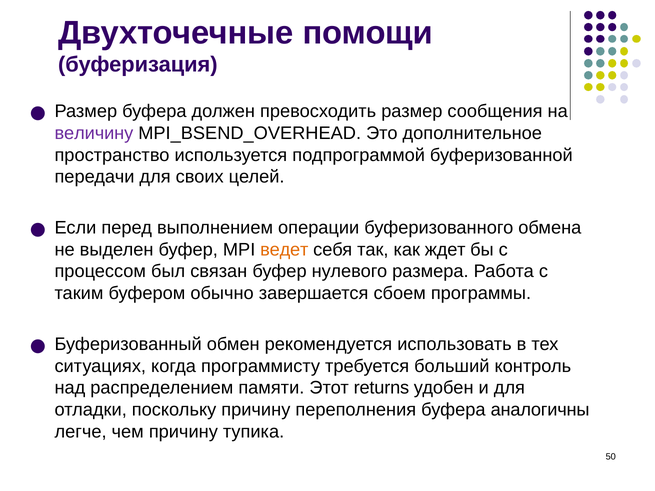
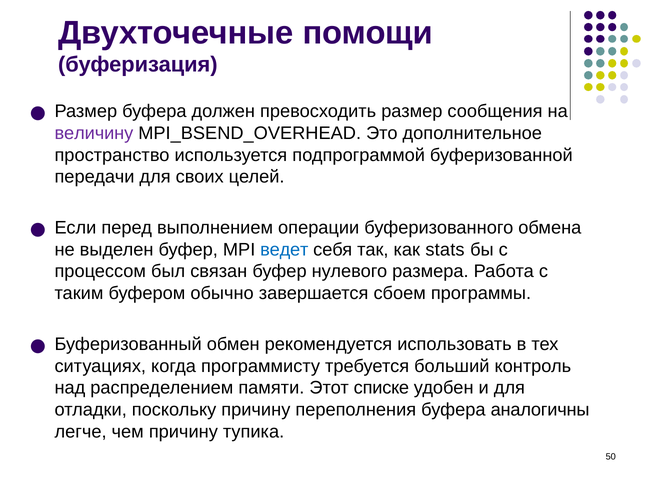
ведет colour: orange -> blue (284, 250)
ждет: ждет -> stats (445, 250)
returns: returns -> списке (381, 388)
